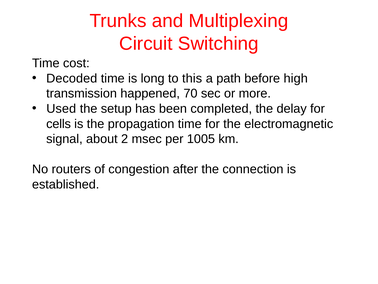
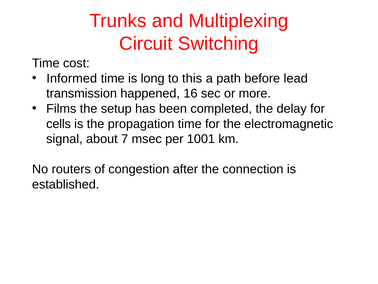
Decoded: Decoded -> Informed (72, 78)
high: high -> lead (296, 78)
70: 70 -> 16 (190, 93)
Used: Used -> Films (61, 109)
2: 2 -> 7 (125, 139)
1005: 1005 -> 1001 (201, 139)
